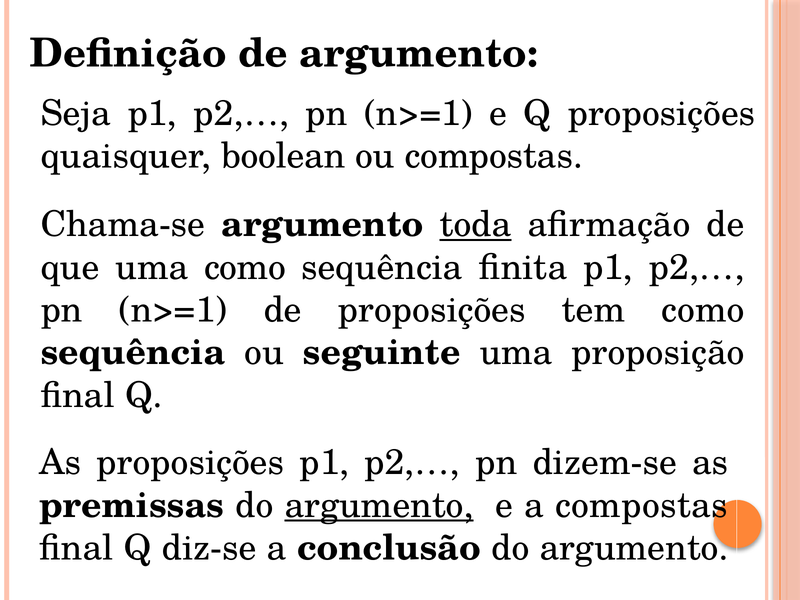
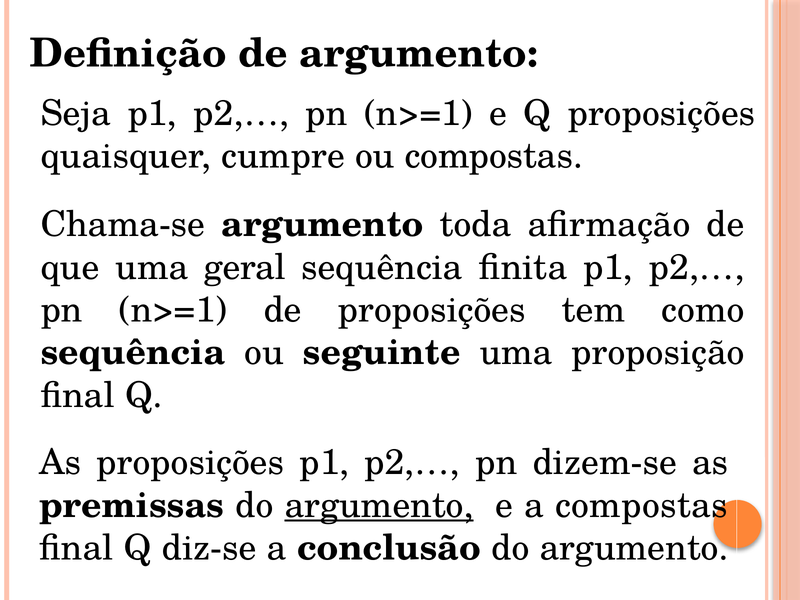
boolean: boolean -> cumpre (283, 156)
toda underline: present -> none (476, 225)
uma como: como -> geral (245, 267)
